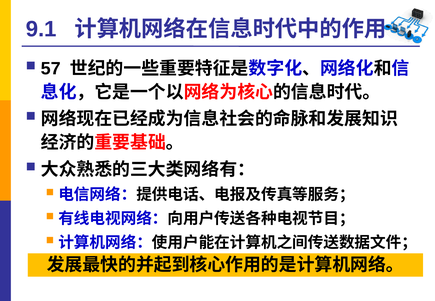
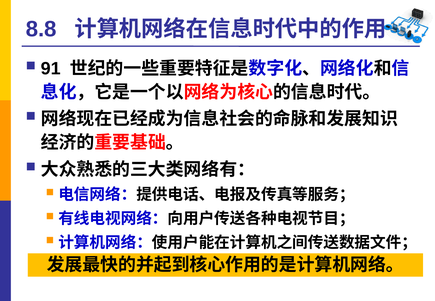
9.1: 9.1 -> 8.8 (41, 29)
57: 57 -> 91 (51, 69)
